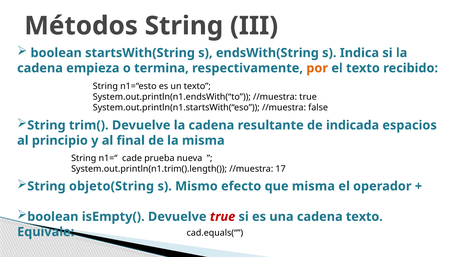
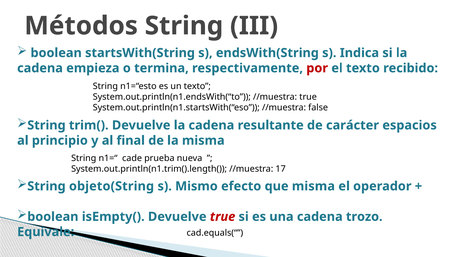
por colour: orange -> red (317, 68)
indicada: indicada -> carácter (353, 126)
cadena texto: texto -> trozo (364, 217)
